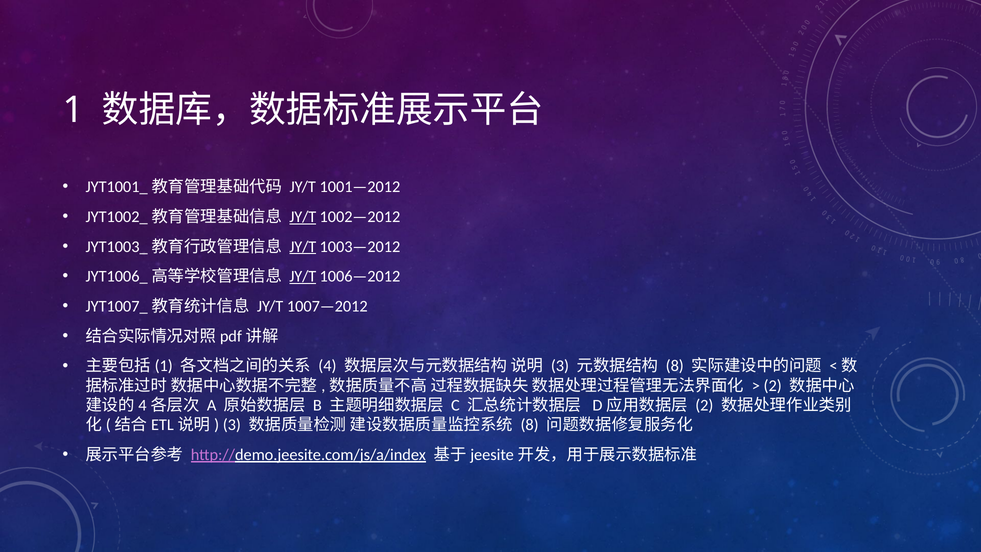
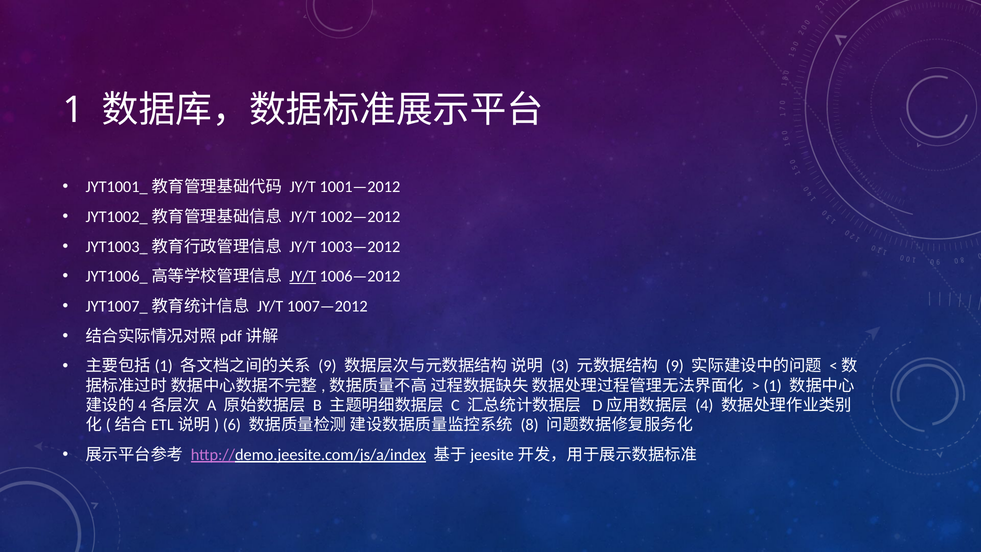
JY/T underline: present -> none (303, 217)
JY/T underline: present -> none (303, 247)
4: 4 -> 9 (327, 366)
8: 8 -> 9 (675, 366)
2: 2 -> 1 (773, 386)
2: 2 -> 4 (704, 405)
3: 3 -> 6 (232, 425)
